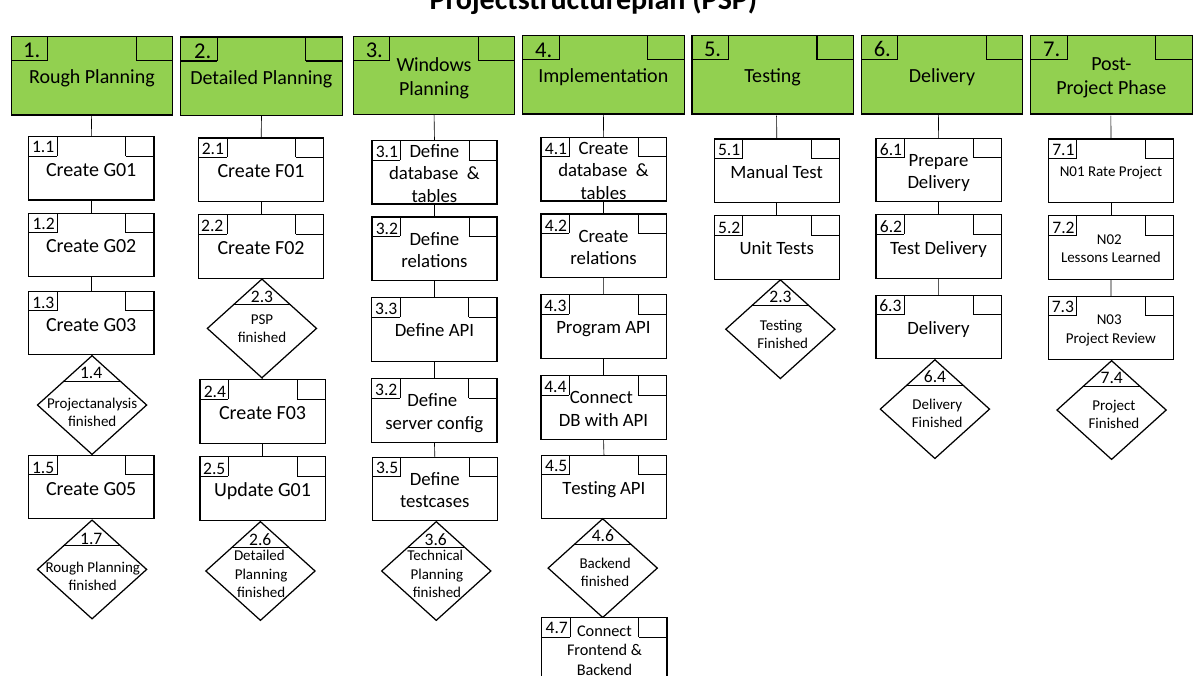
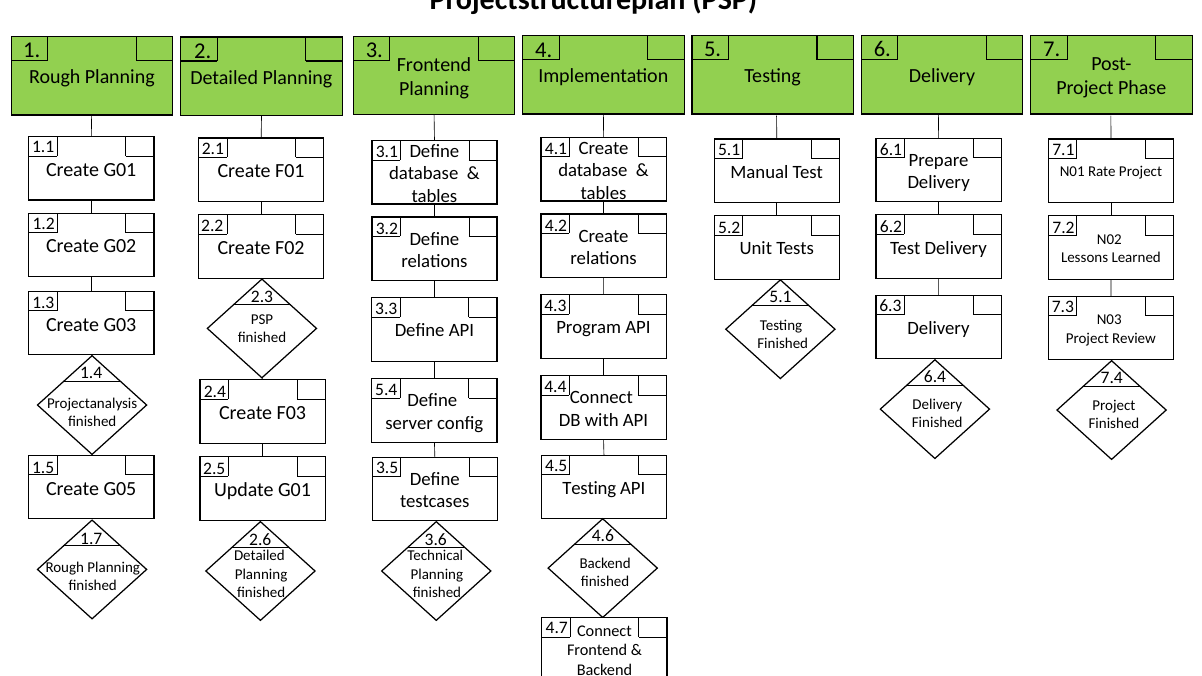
Windows: Windows -> Frontend (434, 65)
2.3: 2.3 -> 5.1 (780, 297)
3.2: 3.2 -> 5.4 (386, 389)
